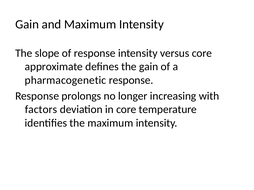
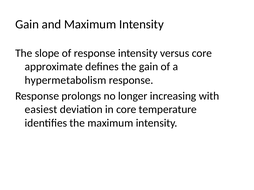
pharmacogenetic: pharmacogenetic -> hypermetabolism (65, 80)
factors: factors -> easiest (41, 110)
